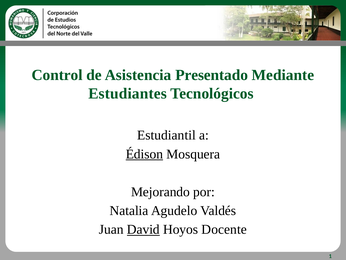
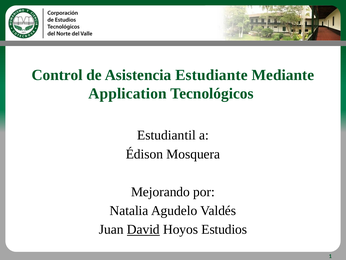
Presentado: Presentado -> Estudiante (211, 75)
Estudiantes: Estudiantes -> Application (128, 93)
Édison underline: present -> none (144, 154)
Docente: Docente -> Estudios (224, 229)
